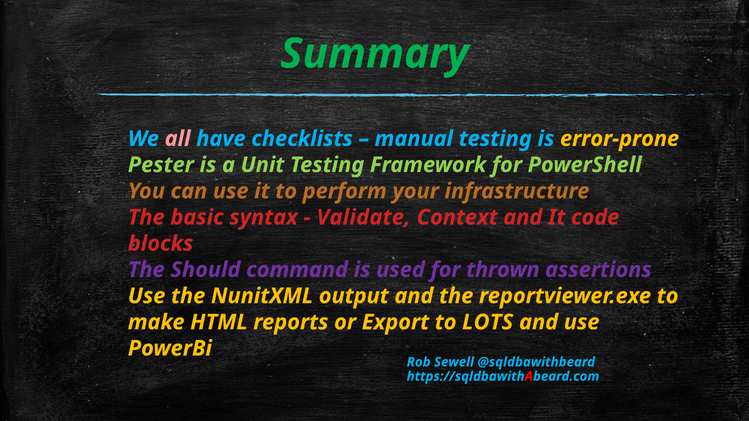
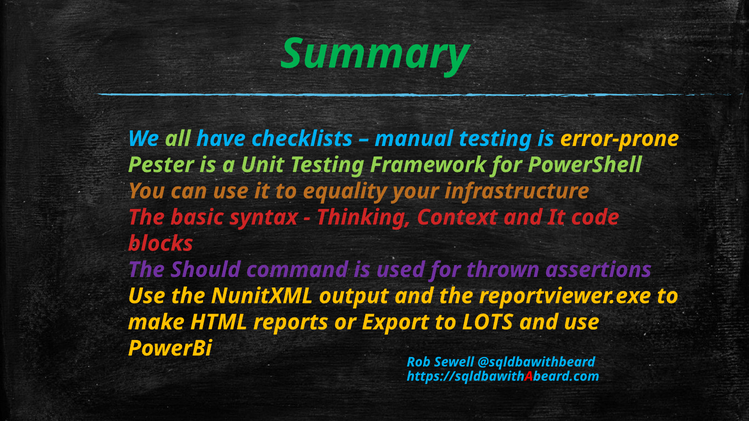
all colour: pink -> light green (178, 139)
perform: perform -> equality (345, 191)
Validate: Validate -> Thinking (364, 218)
